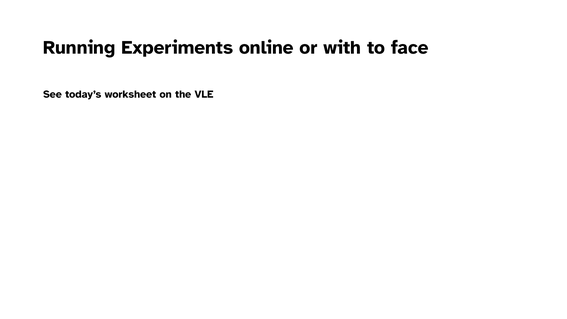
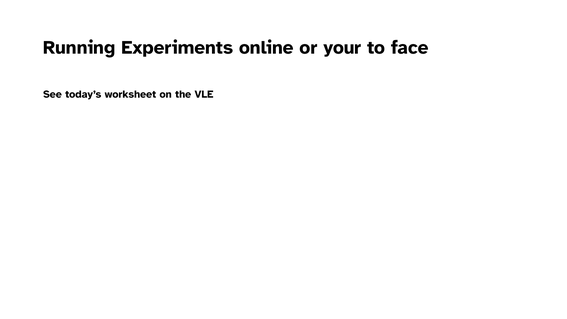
with: with -> your (342, 48)
